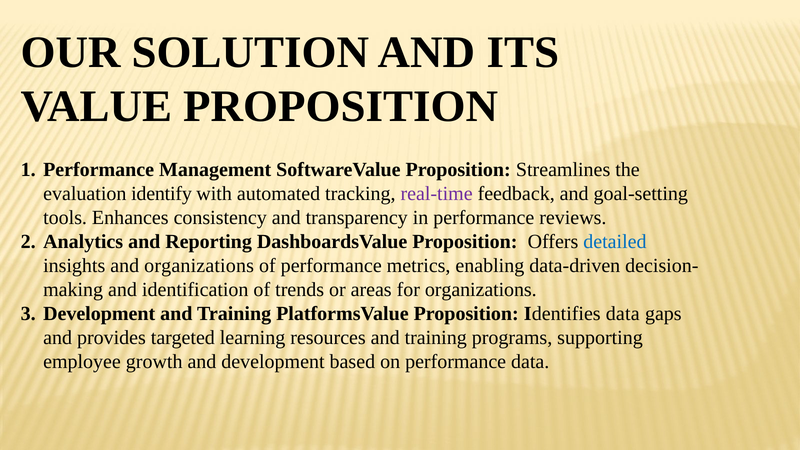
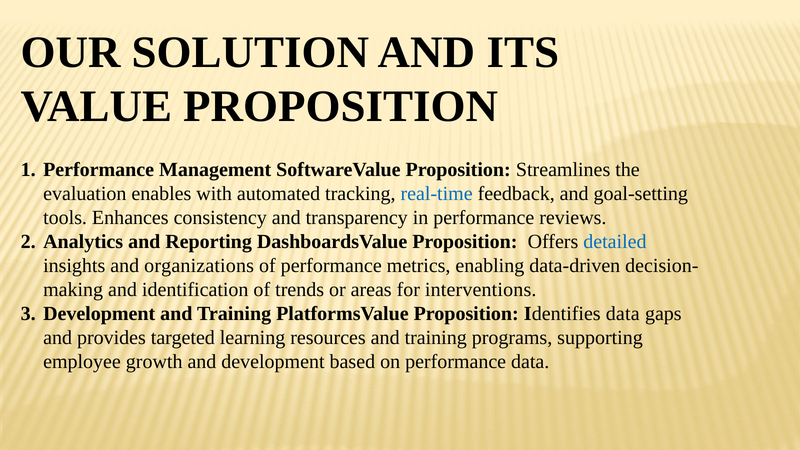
identify: identify -> enables (161, 194)
real-time colour: purple -> blue (437, 194)
for organizations: organizations -> interventions (481, 290)
